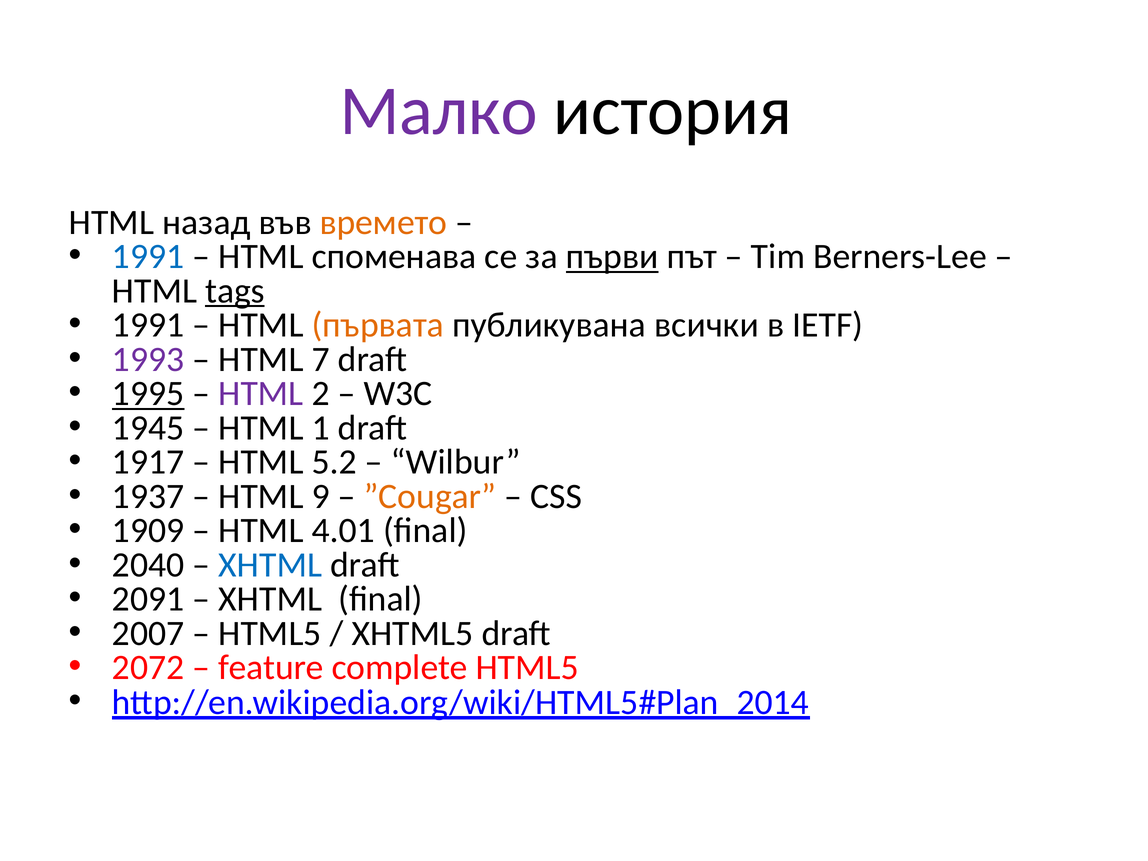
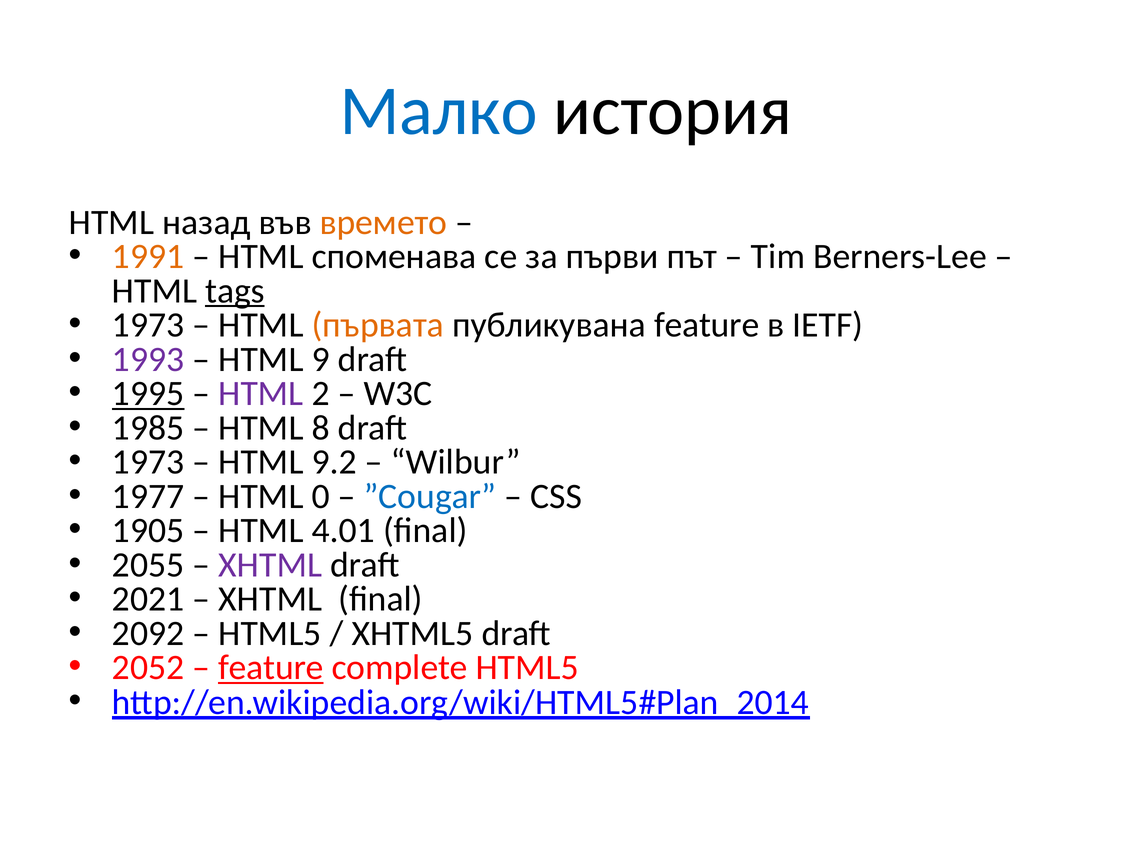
Малко colour: purple -> blue (439, 111)
1991 colour: blue -> orange (148, 257)
първи underline: present -> none (612, 257)
1991: 1991 -> 1973 (148, 325)
публикувана всички: всички -> feature (707, 325)
7: 7 -> 9 (321, 359)
1945: 1945 -> 1985 (148, 428)
1: 1 -> 8 (321, 428)
1917: 1917 -> 1973 (148, 462)
5.2: 5.2 -> 9.2 (334, 462)
1937: 1937 -> 1977 (148, 496)
9: 9 -> 0 (321, 496)
”Cougar colour: orange -> blue (430, 496)
1909: 1909 -> 1905 (148, 531)
2040: 2040 -> 2055 (148, 565)
XHTML colour: blue -> purple (270, 565)
2091: 2091 -> 2021 (148, 599)
2007: 2007 -> 2092 (148, 633)
2072: 2072 -> 2052 (148, 668)
feature underline: none -> present (271, 668)
